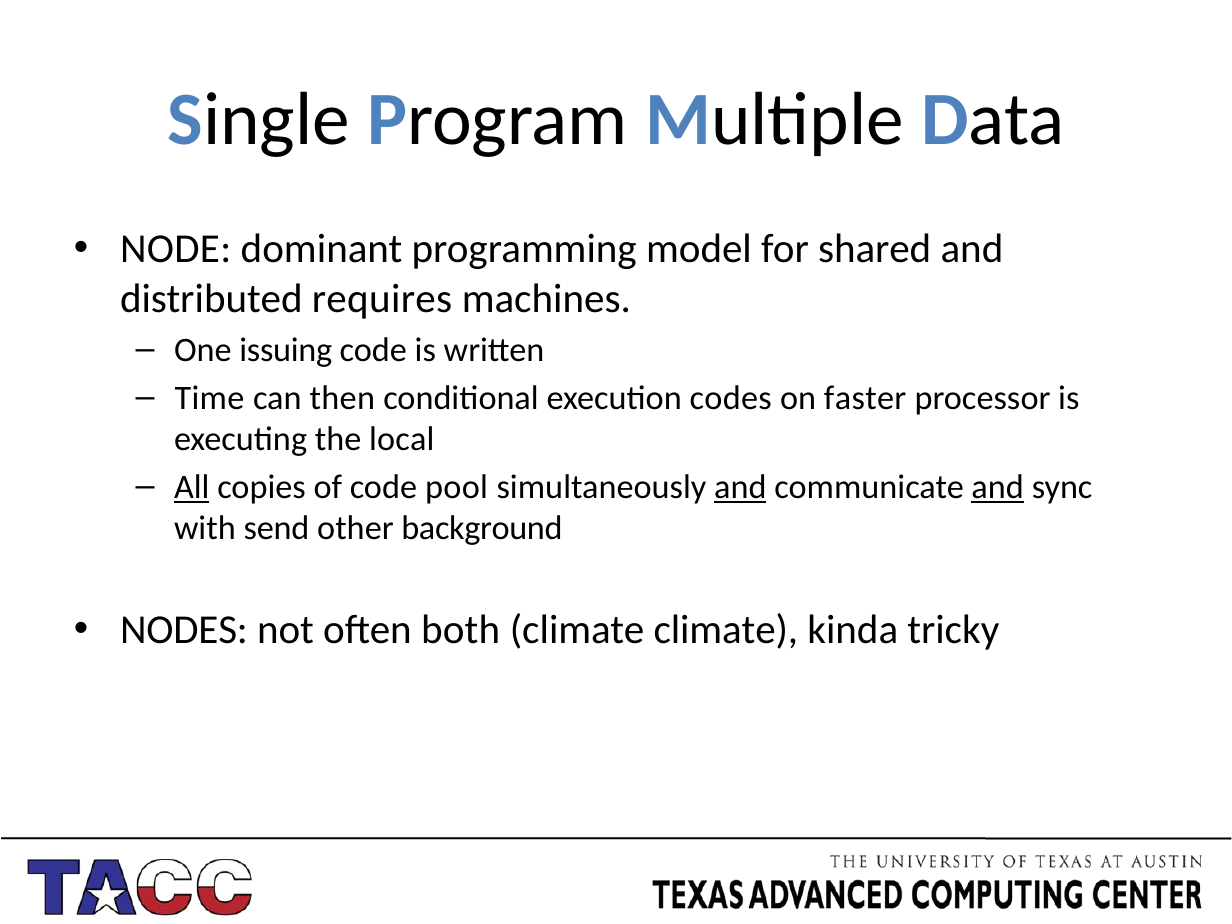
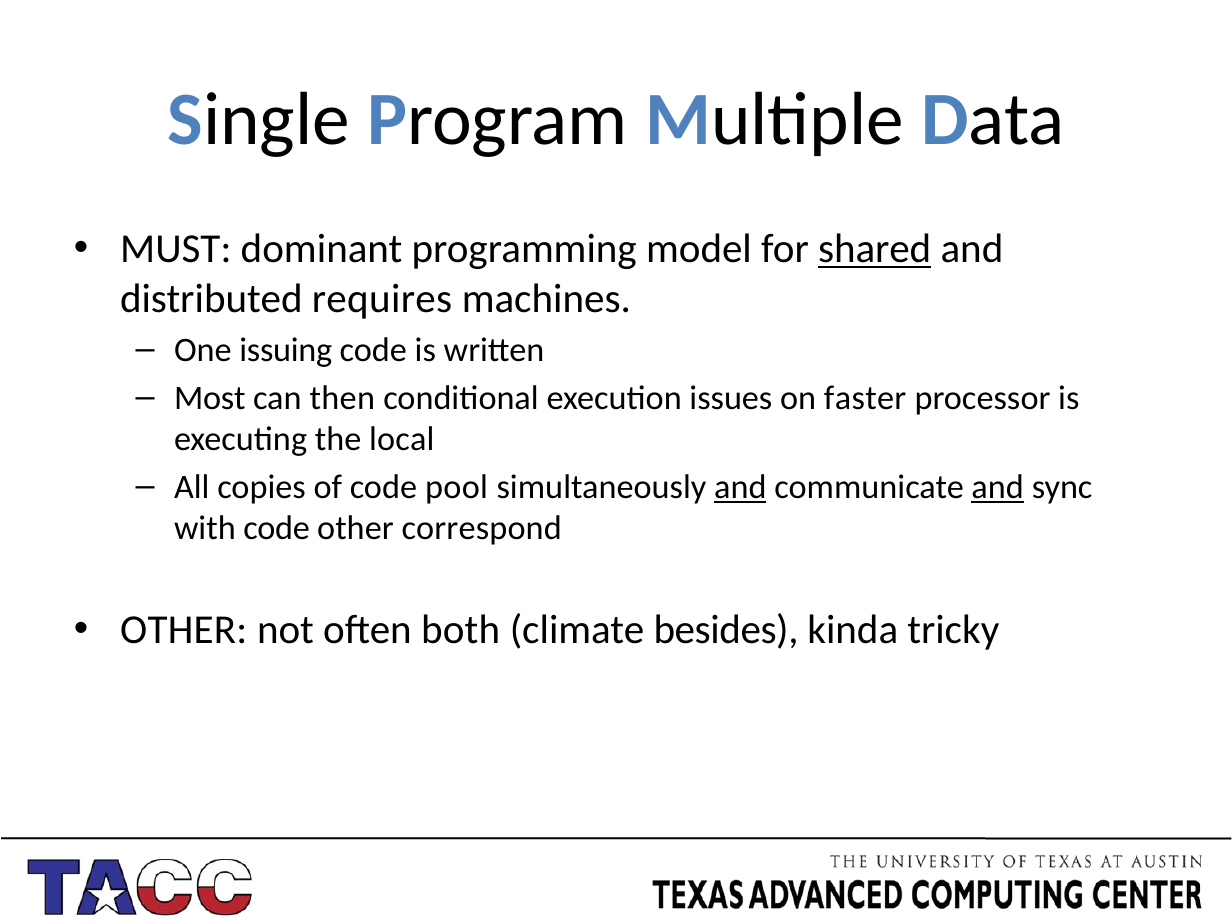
NODE: NODE -> MUST (176, 249)
shared underline: none -> present (875, 249)
Time: Time -> Most (210, 398)
codes: codes -> issues (731, 398)
All underline: present -> none (192, 487)
with send: send -> code (277, 528)
background: background -> correspond (482, 528)
NODES: NODES -> OTHER (184, 630)
climate climate: climate -> besides (726, 630)
